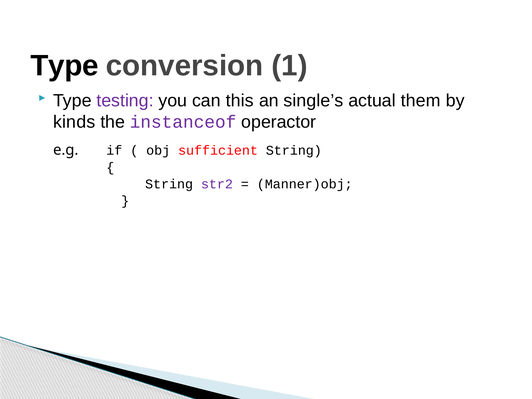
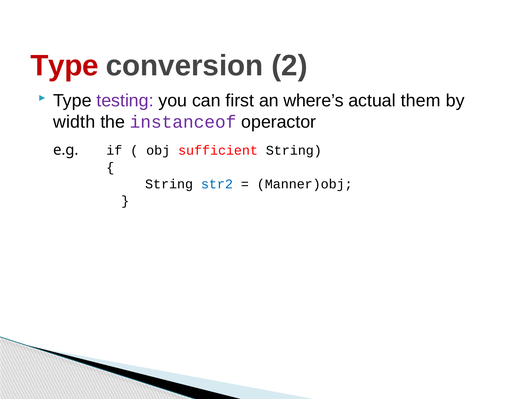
Type colour: black -> red (64, 66)
1: 1 -> 2 (290, 66)
this: this -> first (240, 101)
single’s: single’s -> where’s (314, 101)
kinds: kinds -> width (74, 122)
str2 colour: purple -> blue (217, 184)
